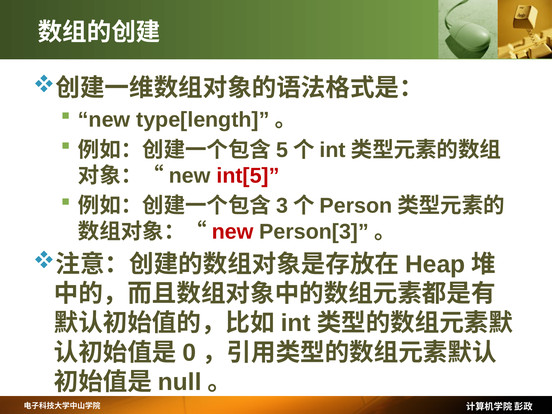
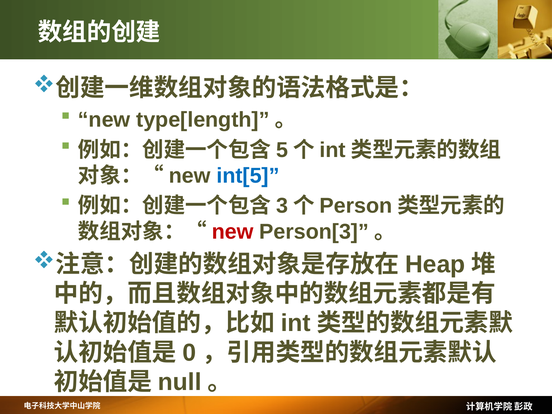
int[5 colour: red -> blue (248, 176)
